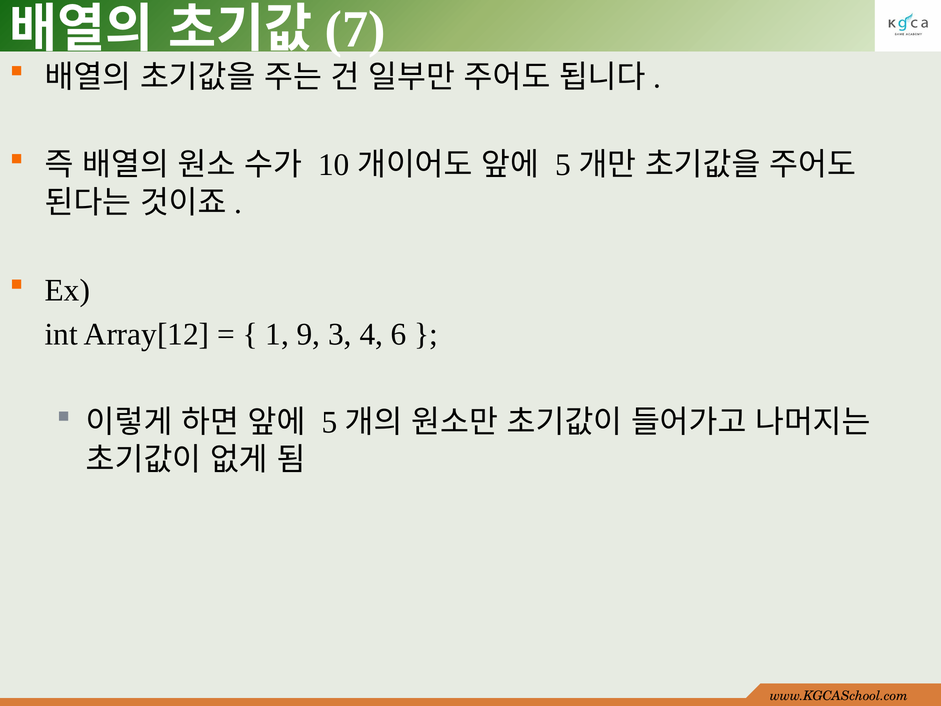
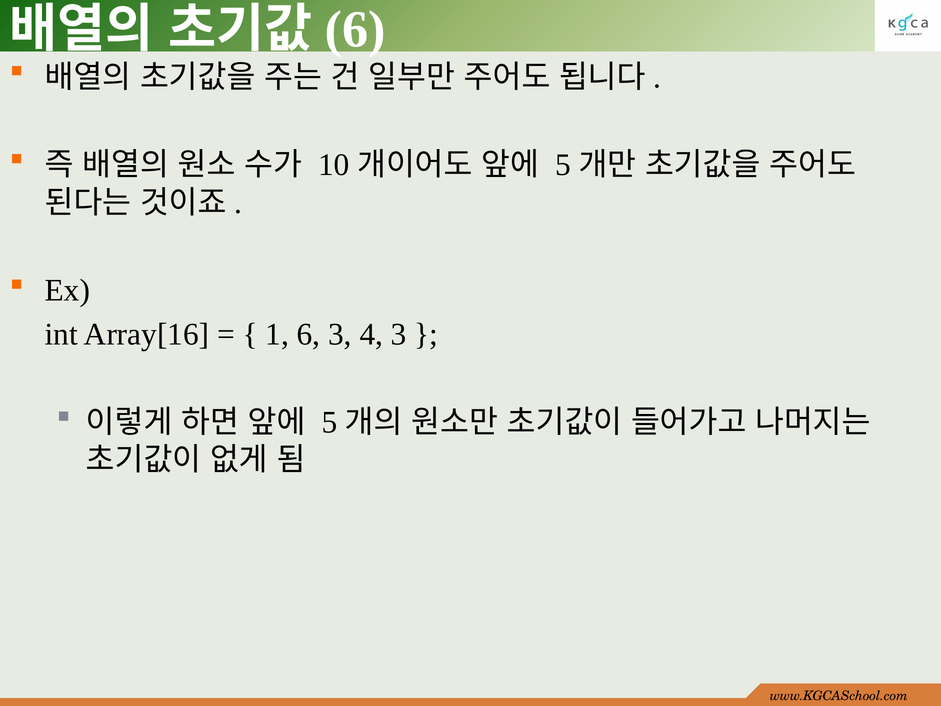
7: 7 -> 6 (355, 29)
Array[12: Array[12 -> Array[16 (147, 334)
1 9: 9 -> 6 (309, 334)
4 6: 6 -> 3 (399, 334)
